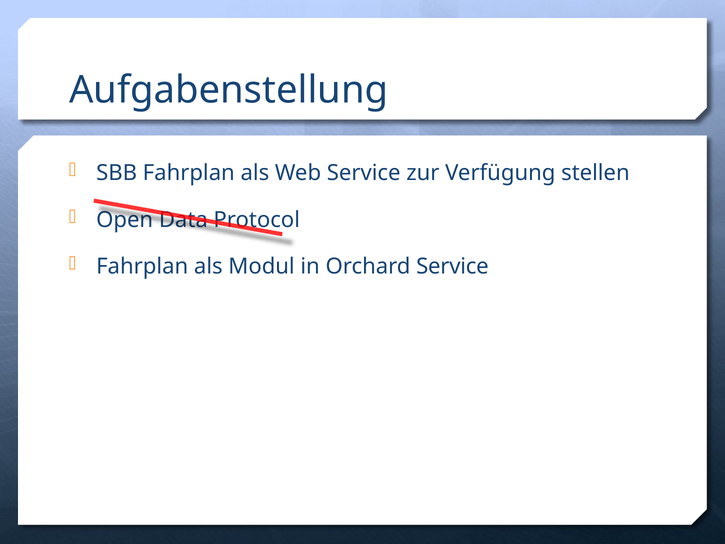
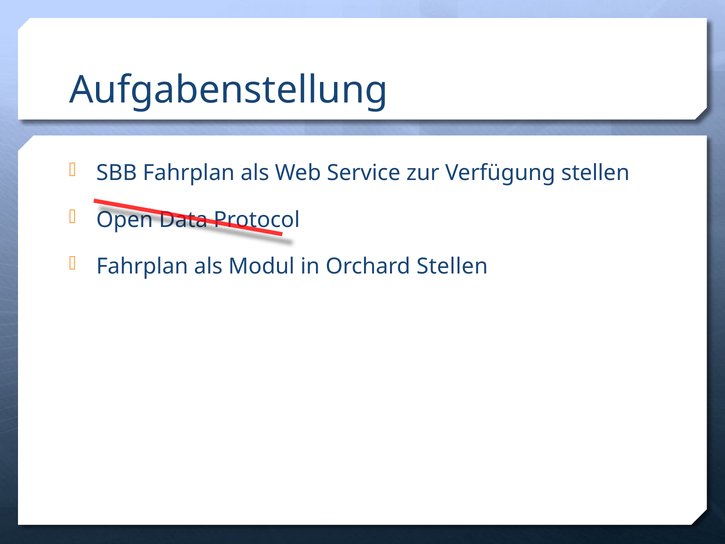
Orchard Service: Service -> Stellen (452, 267)
